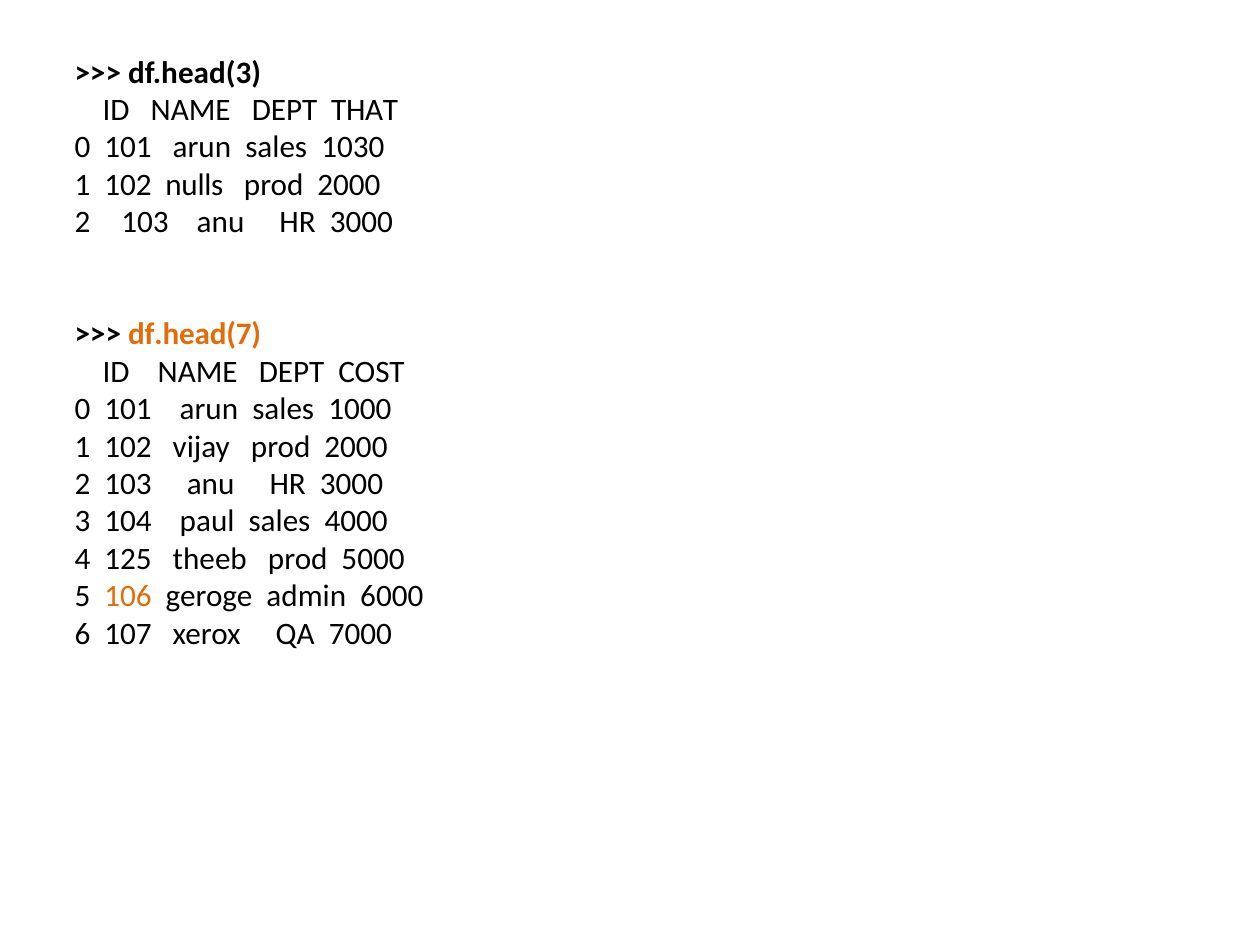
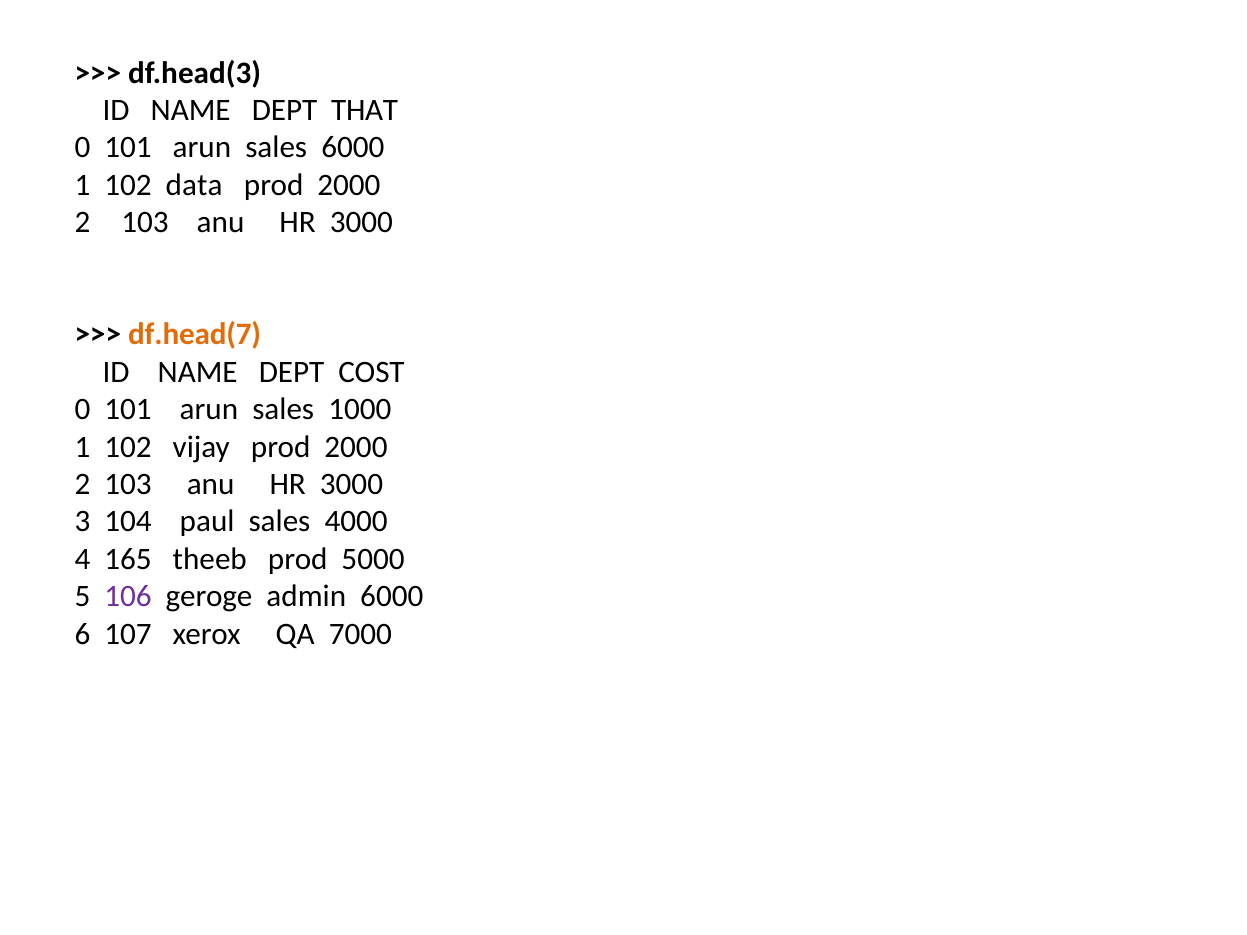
sales 1030: 1030 -> 6000 (353, 148)
nulls: nulls -> data (194, 185)
125: 125 -> 165 (128, 559)
106 colour: orange -> purple (128, 597)
